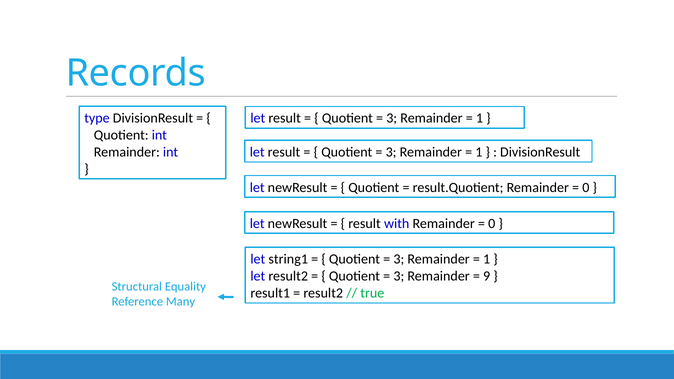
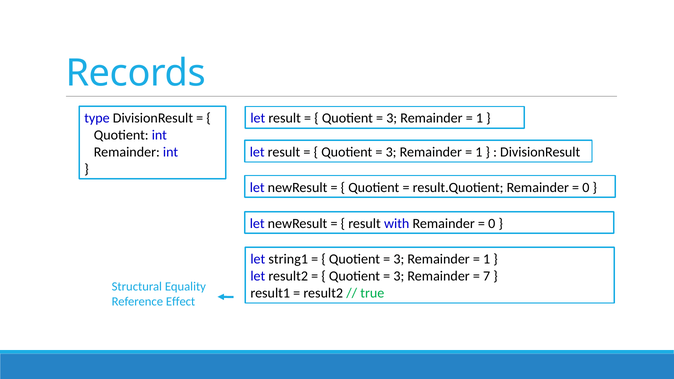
9: 9 -> 7 (487, 276)
Many: Many -> Effect (181, 302)
